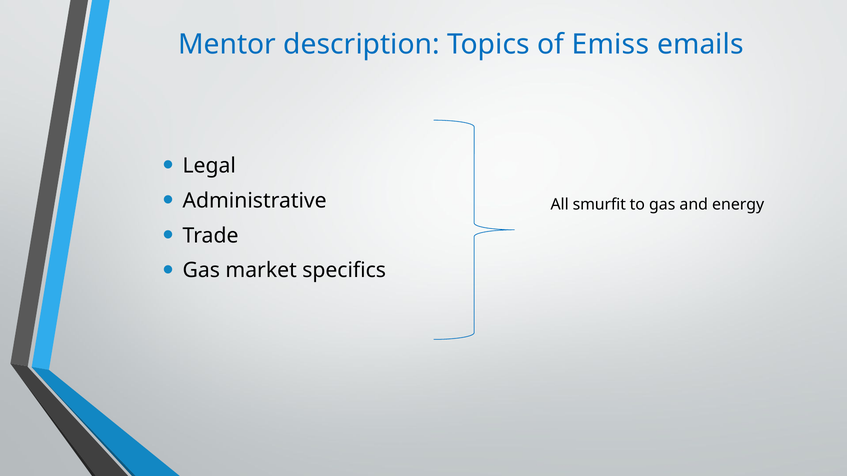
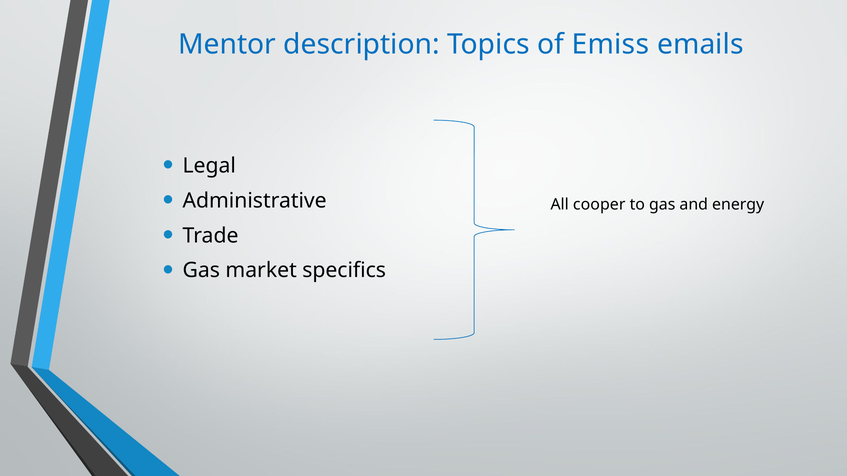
smurfit: smurfit -> cooper (599, 205)
